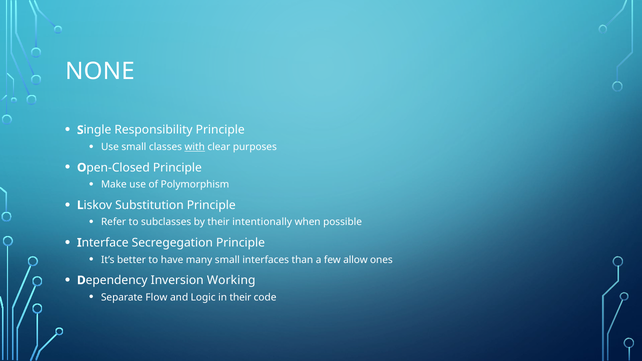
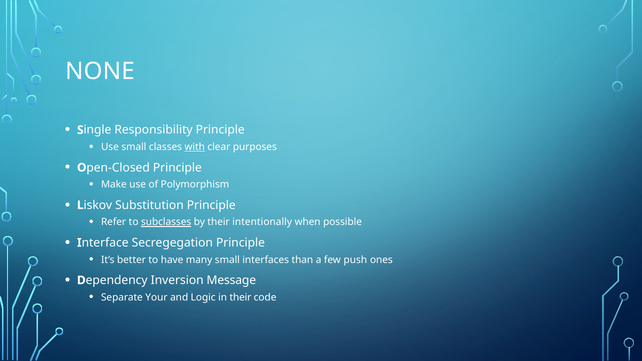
subclasses underline: none -> present (166, 222)
allow: allow -> push (355, 260)
Working: Working -> Message (231, 280)
Flow: Flow -> Your (156, 297)
